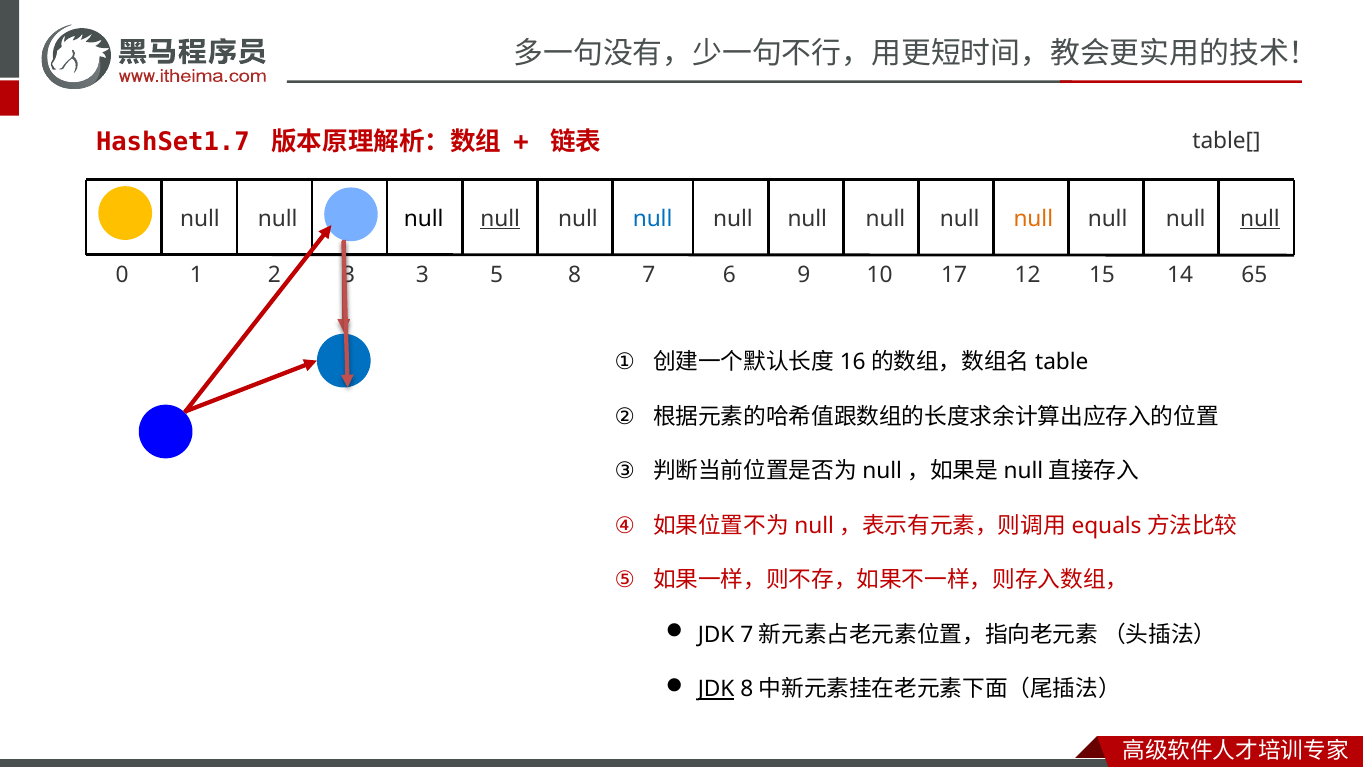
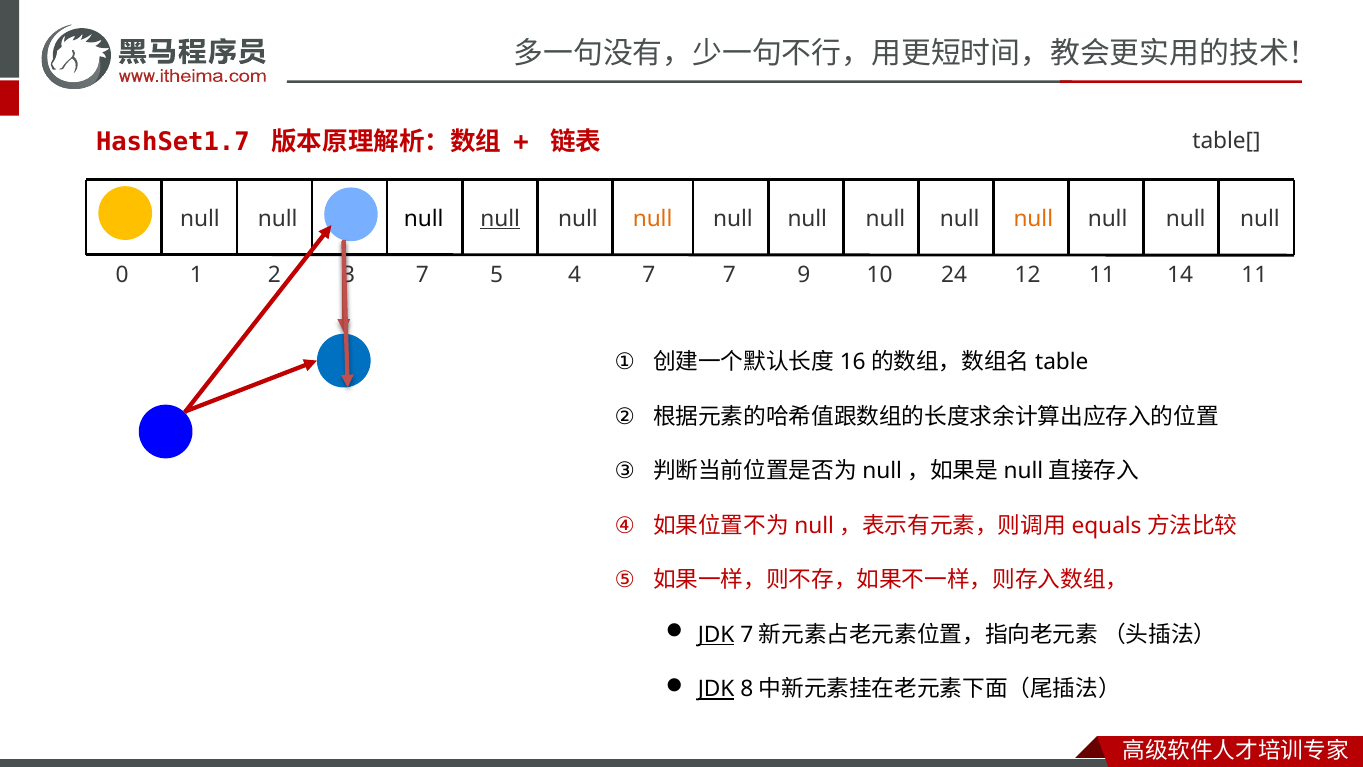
null colour: blue -> orange (653, 219)
null underline: present -> none (1260, 219)
3: 3 -> 7 (422, 275)
8: 8 -> 4 (575, 275)
7 6: 6 -> 7 (729, 275)
17: 17 -> 24 (954, 275)
12 15: 15 -> 11 (1102, 275)
14 65: 65 -> 11 (1254, 275)
JDK underline: none -> present (716, 635)
